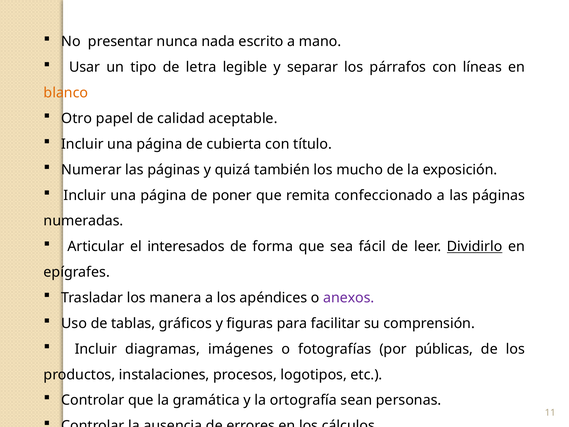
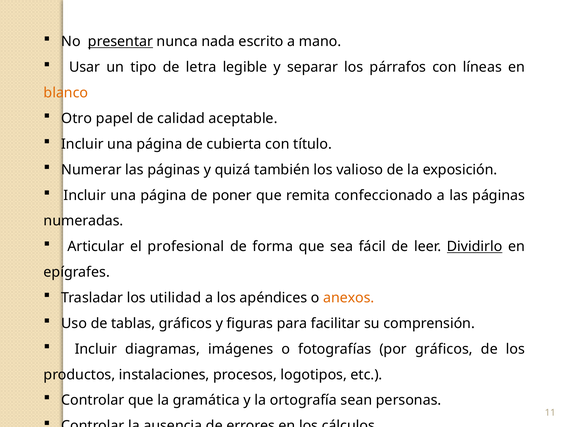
presentar underline: none -> present (120, 42)
mucho: mucho -> valioso (360, 170)
interesados: interesados -> profesional (186, 246)
manera: manera -> utilidad (175, 298)
anexos colour: purple -> orange (349, 298)
por públicas: públicas -> gráficos (444, 349)
